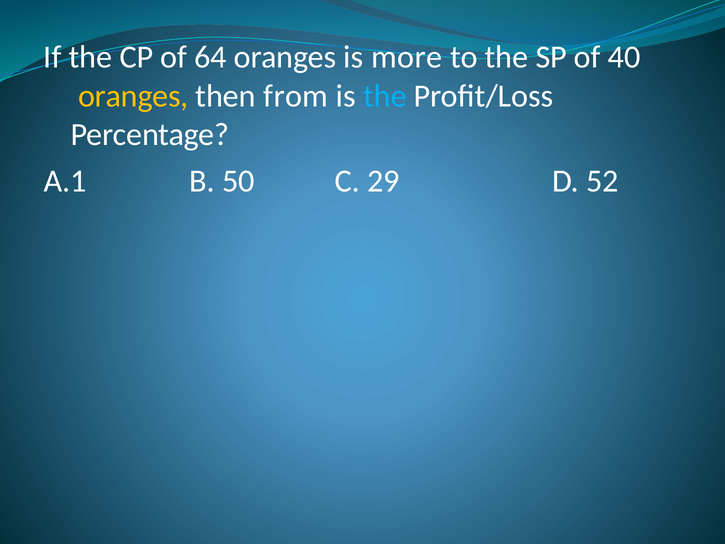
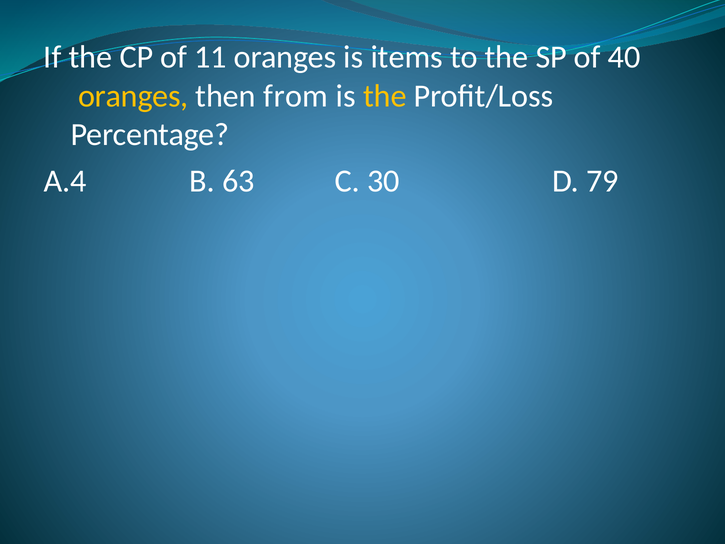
64: 64 -> 11 (210, 57)
more: more -> items (407, 57)
the colour: light blue -> yellow (385, 96)
A.1: A.1 -> A.4 (65, 181)
50: 50 -> 63 (239, 181)
29: 29 -> 30 (383, 181)
52: 52 -> 79 (602, 181)
